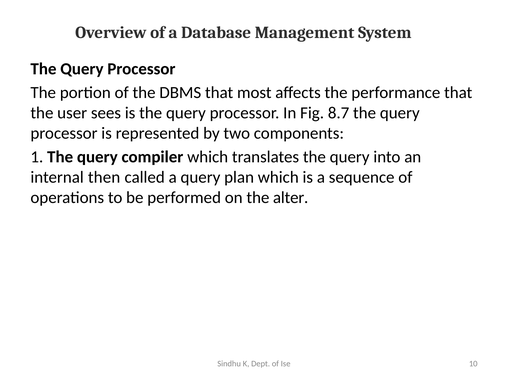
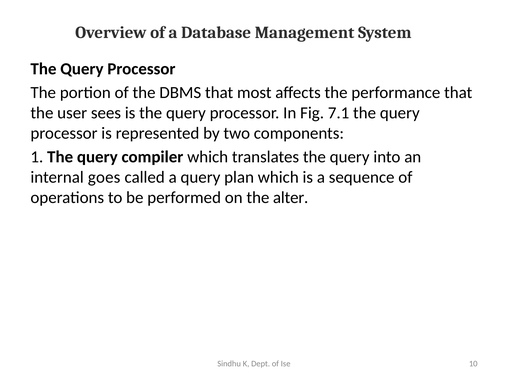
8.7: 8.7 -> 7.1 (339, 113)
then: then -> goes (104, 177)
